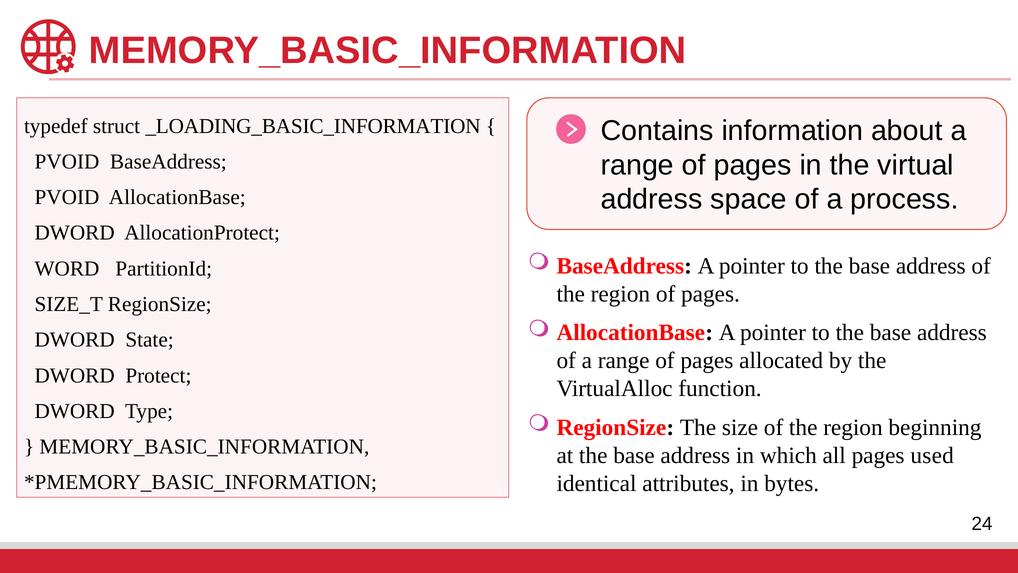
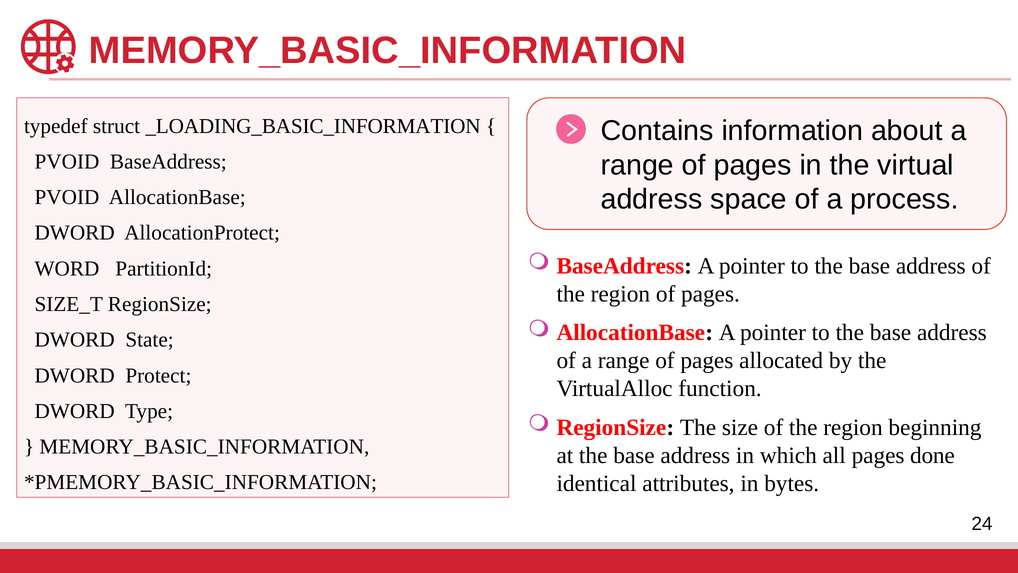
used: used -> done (932, 455)
